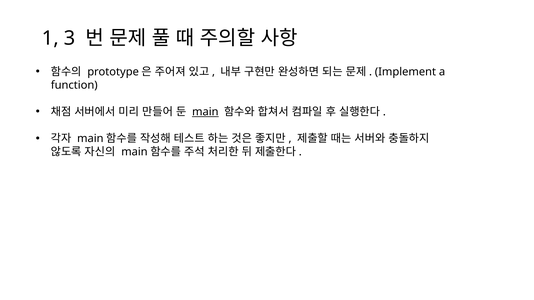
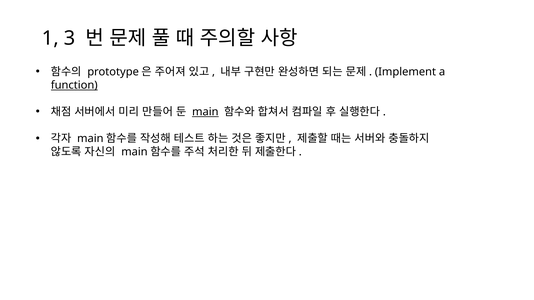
function underline: none -> present (74, 85)
